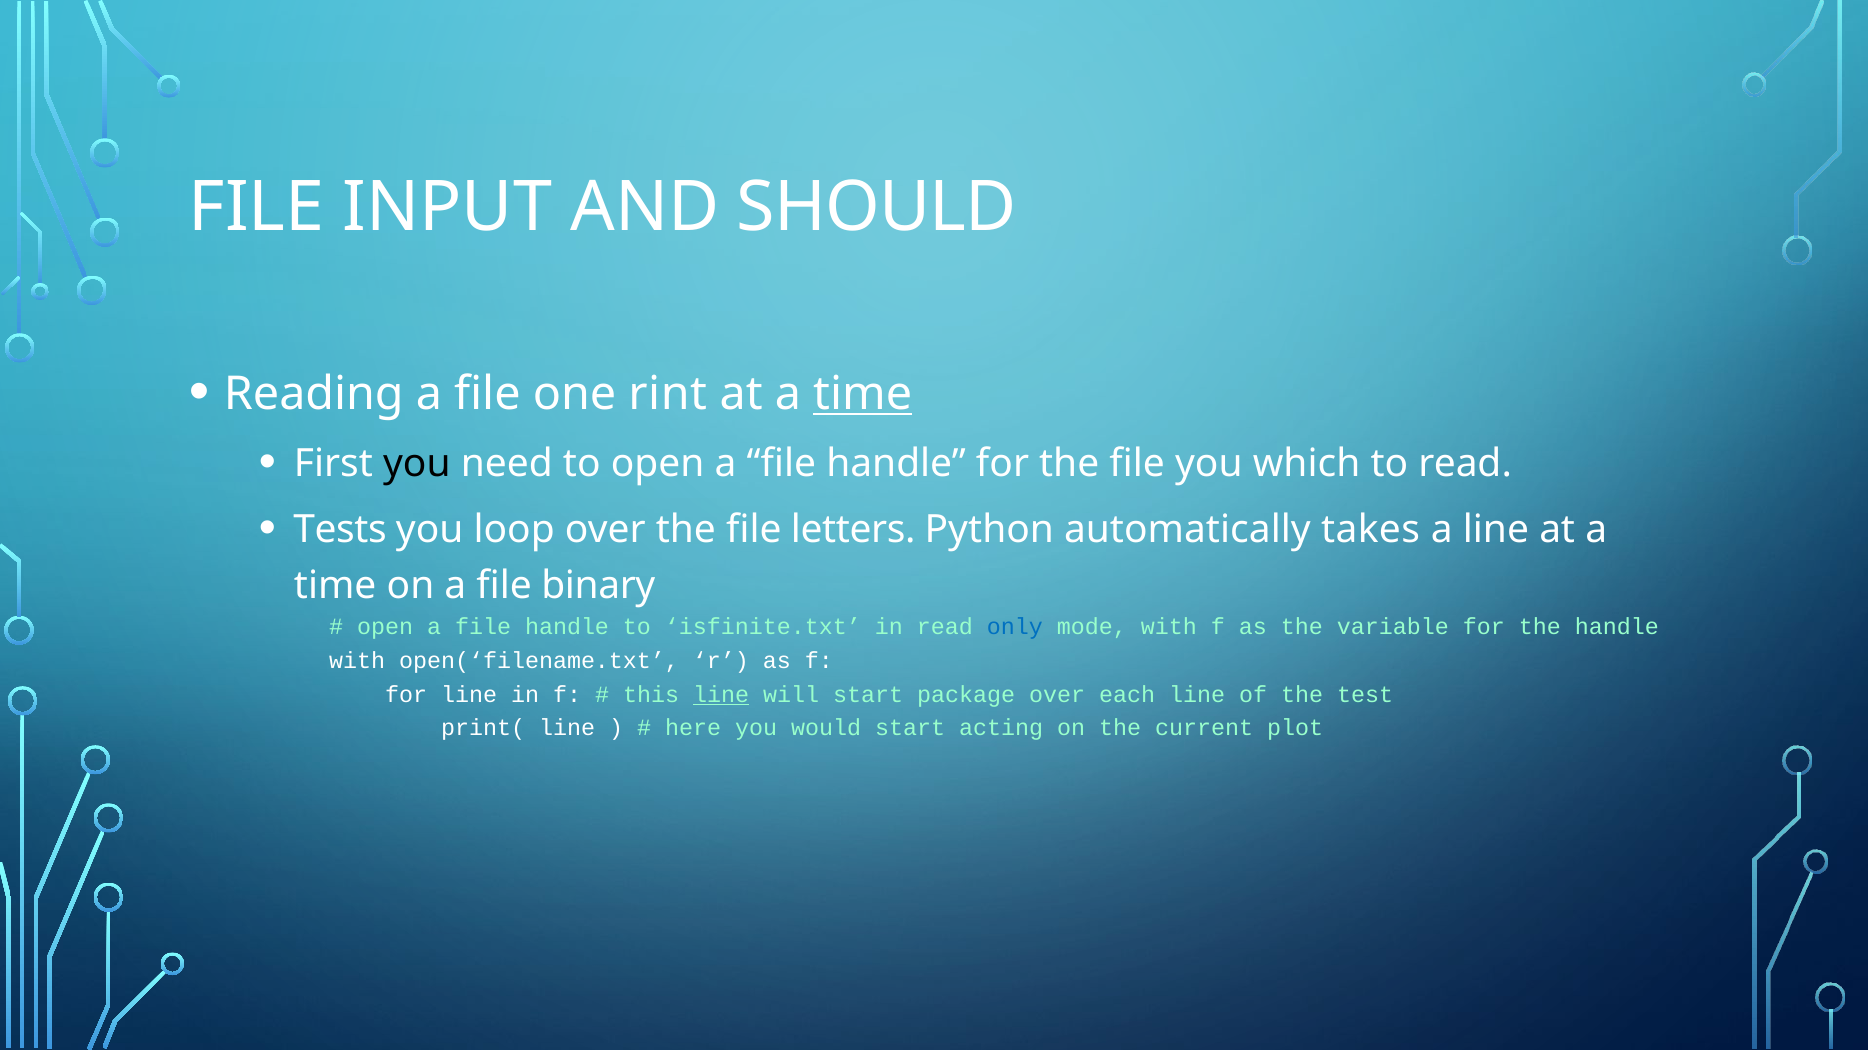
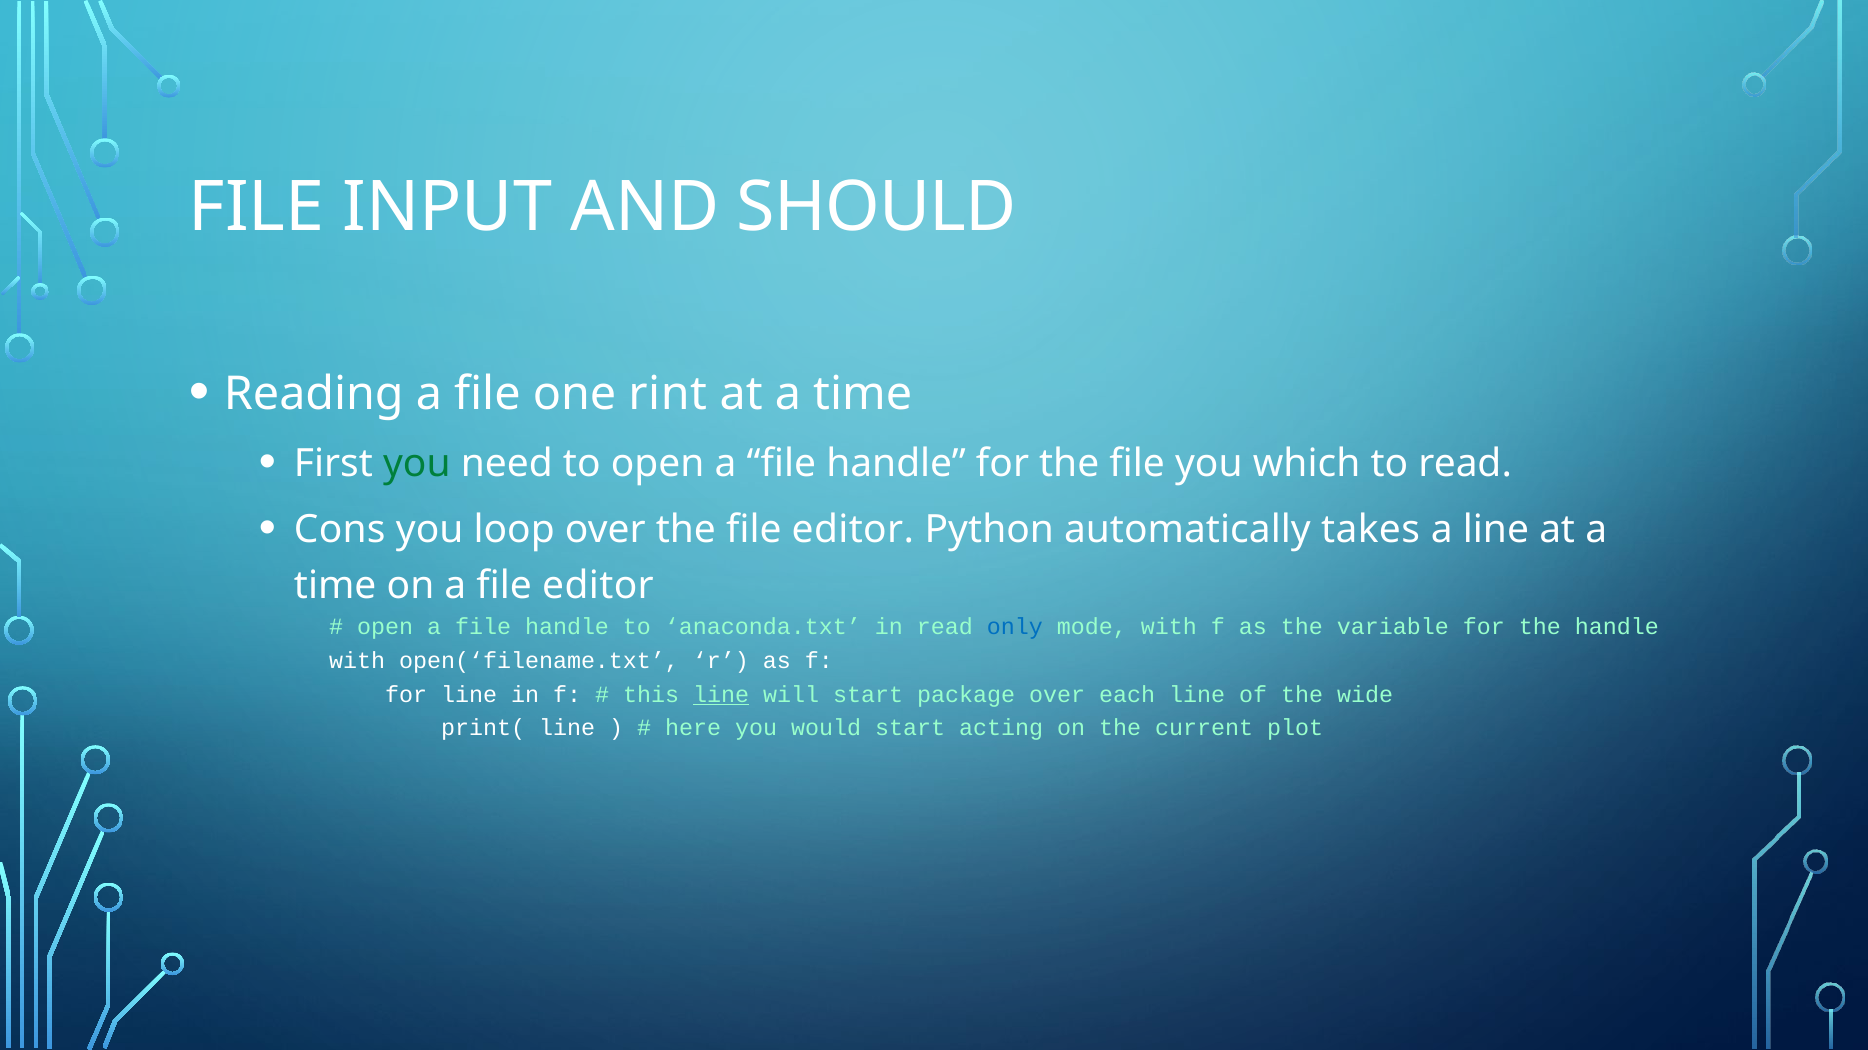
time underline: present -> none (863, 394)
you colour: black -> green (417, 464)
Tests: Tests -> Cons (340, 530)
the file letters: letters -> editor (853, 530)
a file binary: binary -> editor (598, 586)
isfinite.txt: isfinite.txt -> anaconda.txt (763, 628)
test: test -> wide (1365, 695)
